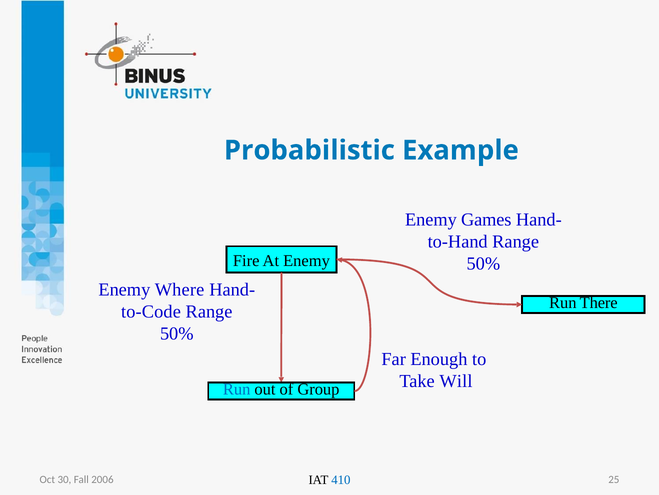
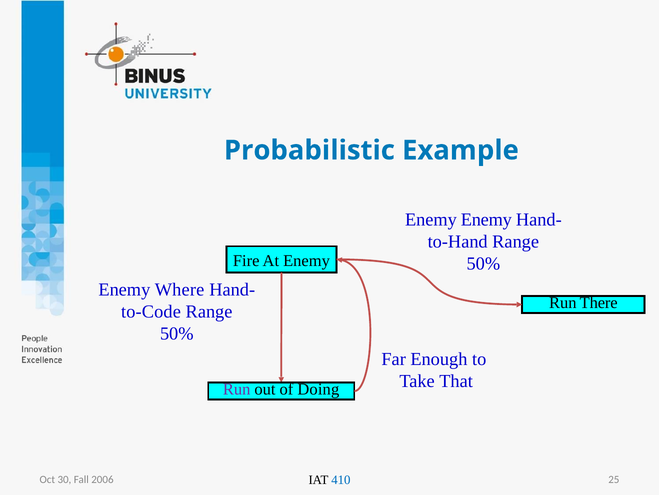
Enemy Games: Games -> Enemy (486, 220)
Will: Will -> That (456, 381)
Run colour: blue -> purple (237, 389)
Group: Group -> Doing (318, 389)
